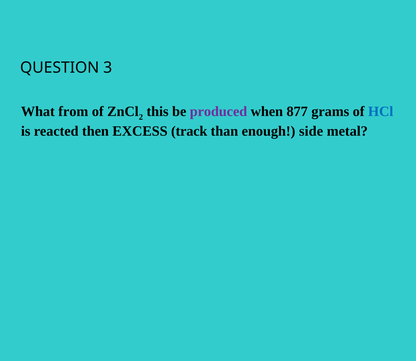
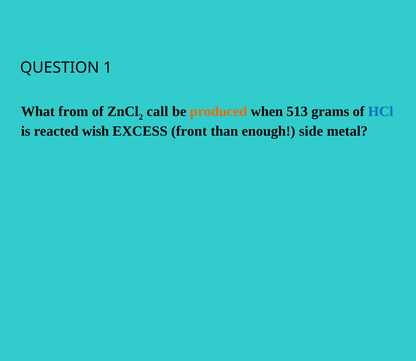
3: 3 -> 1 (108, 68)
this: this -> call (157, 111)
produced colour: purple -> orange (218, 111)
877: 877 -> 513 (297, 111)
then: then -> wish (96, 131)
track: track -> front (189, 131)
